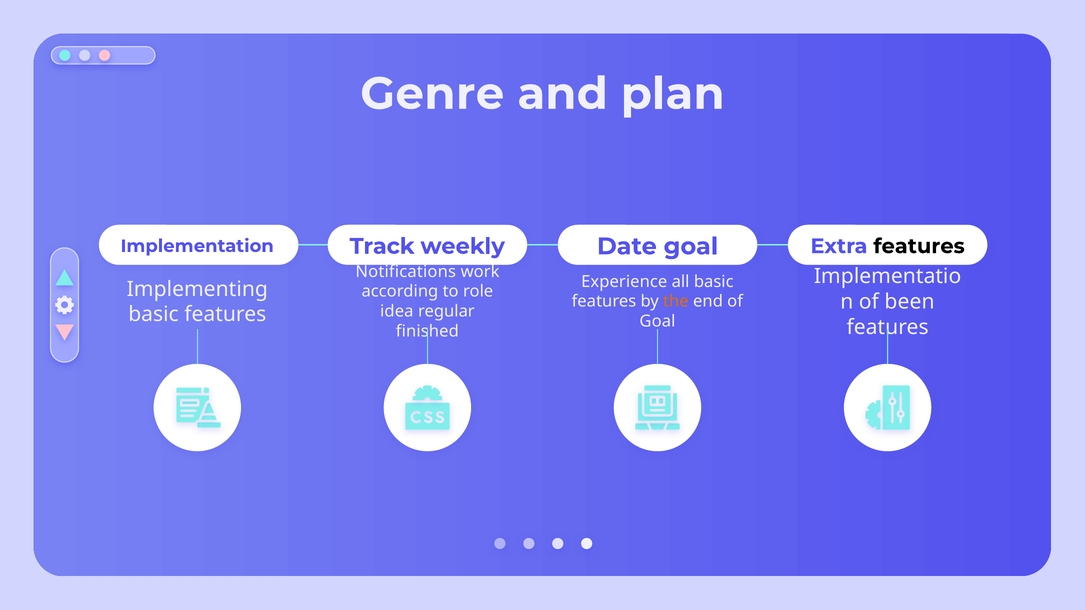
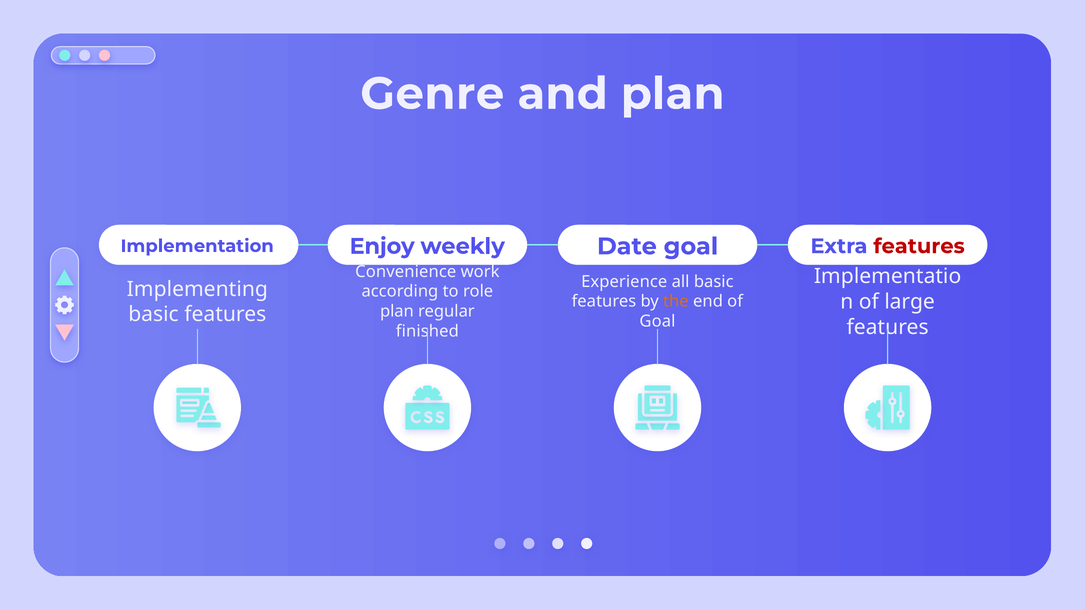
Track: Track -> Enjoy (382, 246)
features colour: black -> red (919, 246)
Notifications: Notifications -> Convenience (406, 272)
been: been -> large (910, 302)
idea: idea -> plan (397, 312)
